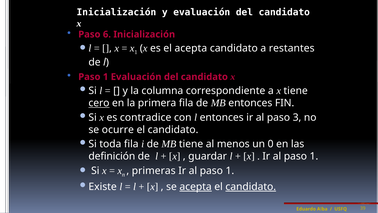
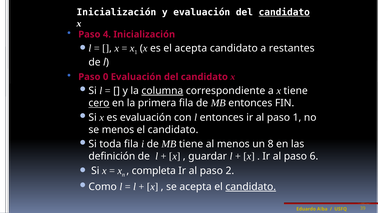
candidato underline: none -> present (284, 12)
6: 6 -> 4 (107, 34)
1: 1 -> 0 (106, 77)
columna underline: none -> present (162, 91)
es contradice: contradice -> evaluación (146, 117)
paso 3: 3 -> 1 (297, 117)
se ocurre: ocurre -> menos (118, 129)
0: 0 -> 8 (271, 144)
1: 1 -> 6 (314, 156)
primeras: primeras -> completa (154, 170)
1: 1 -> 2 (230, 170)
Existe: Existe -> Como (103, 186)
acepta underline: present -> none (196, 186)
